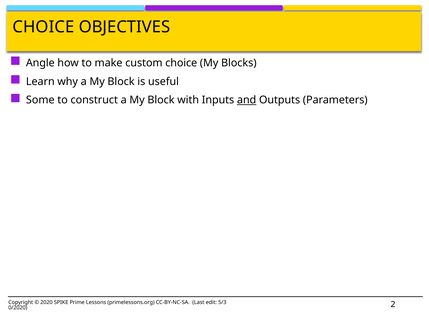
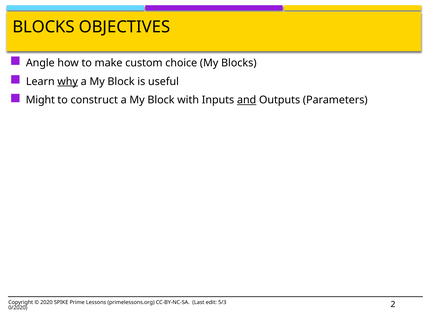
CHOICE: CHOICE -> BLOCKS (44, 27)
why underline: none -> present (68, 81)
Some: Some -> Might (40, 100)
